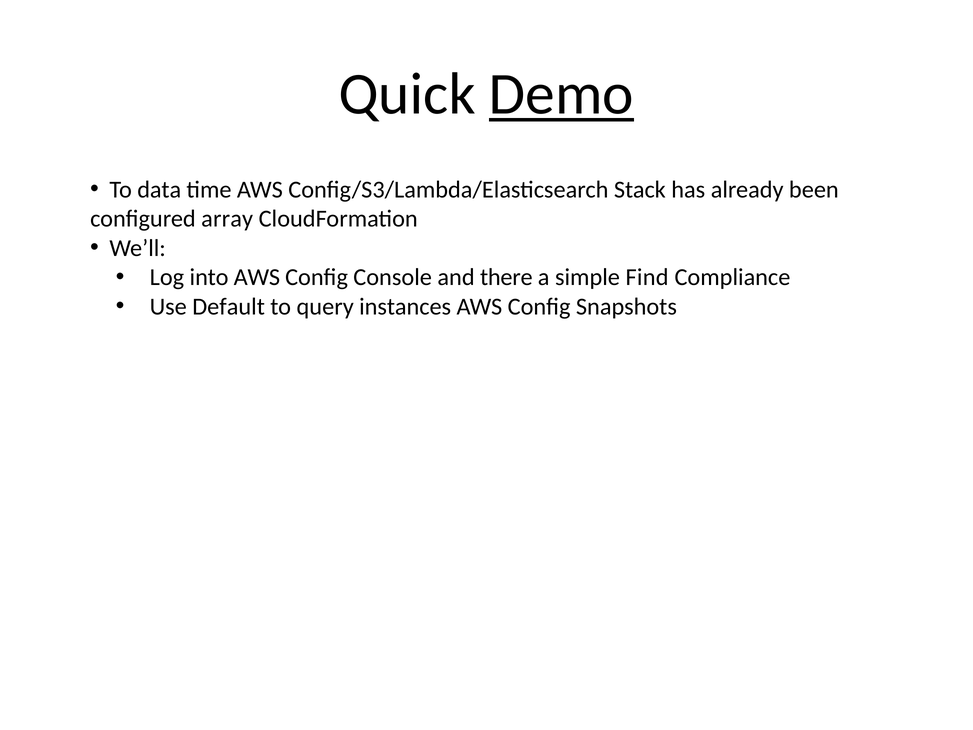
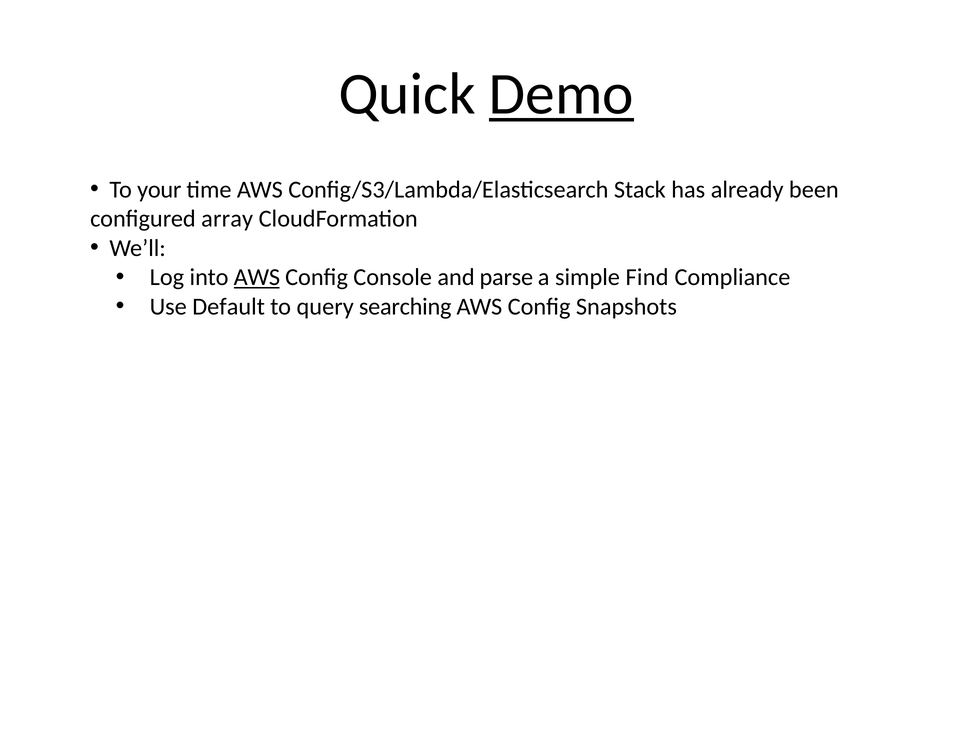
data: data -> your (159, 190)
AWS underline: none -> present (257, 277)
there: there -> parse (506, 277)
instances: instances -> searching (405, 306)
